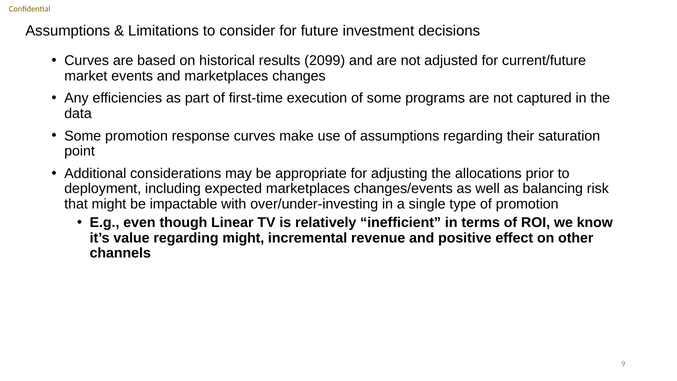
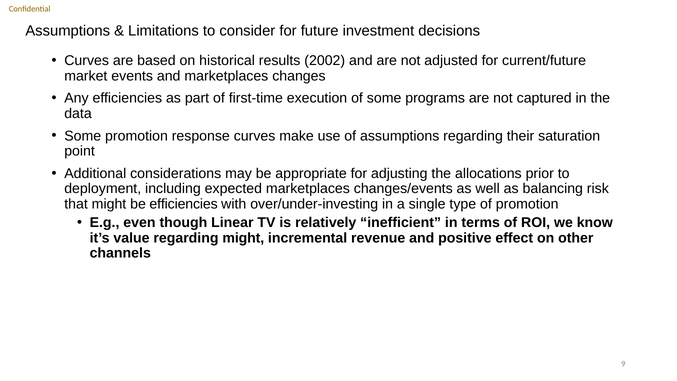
2099: 2099 -> 2002 (325, 61)
be impactable: impactable -> efficiencies (184, 204)
